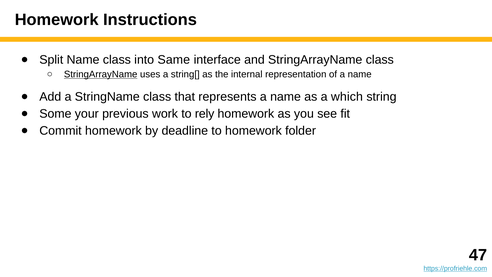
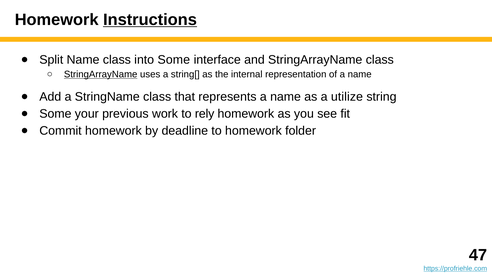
Instructions underline: none -> present (150, 20)
into Same: Same -> Some (174, 60)
which: which -> utilize (347, 97)
